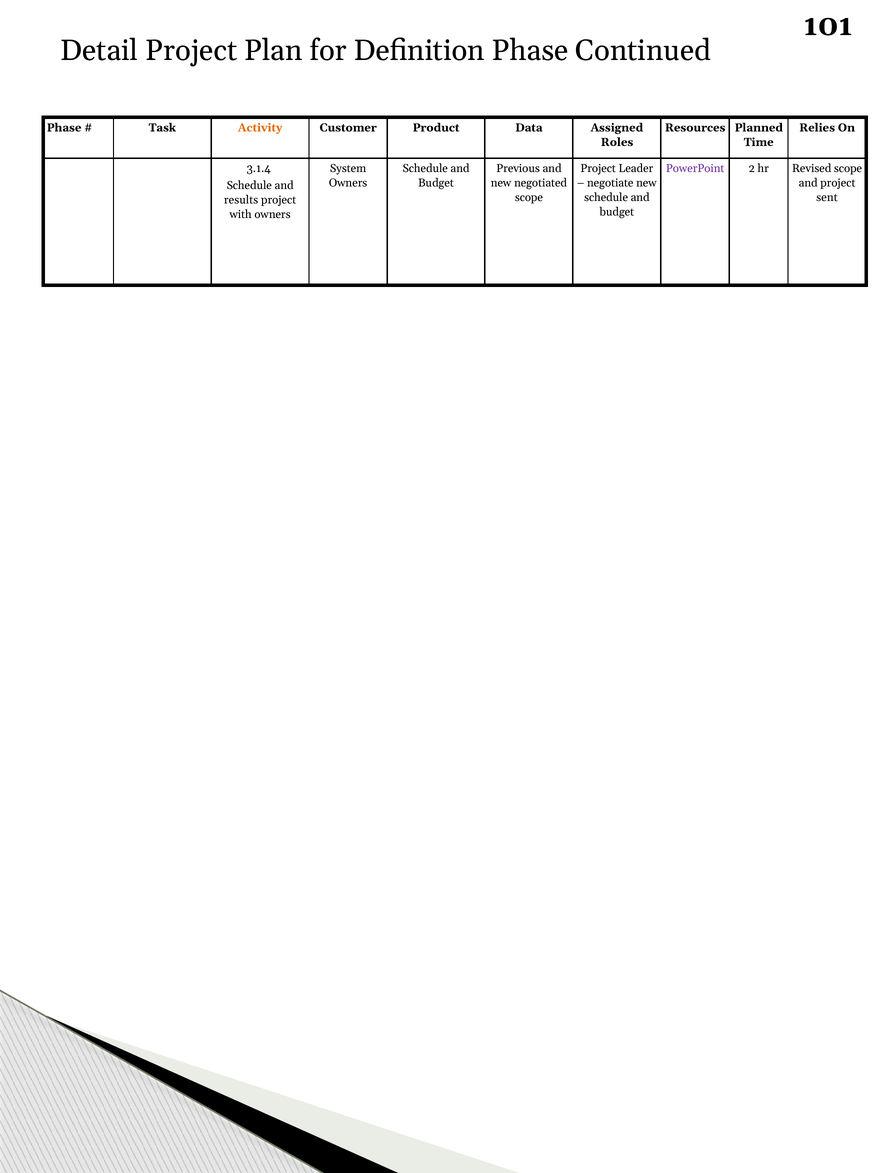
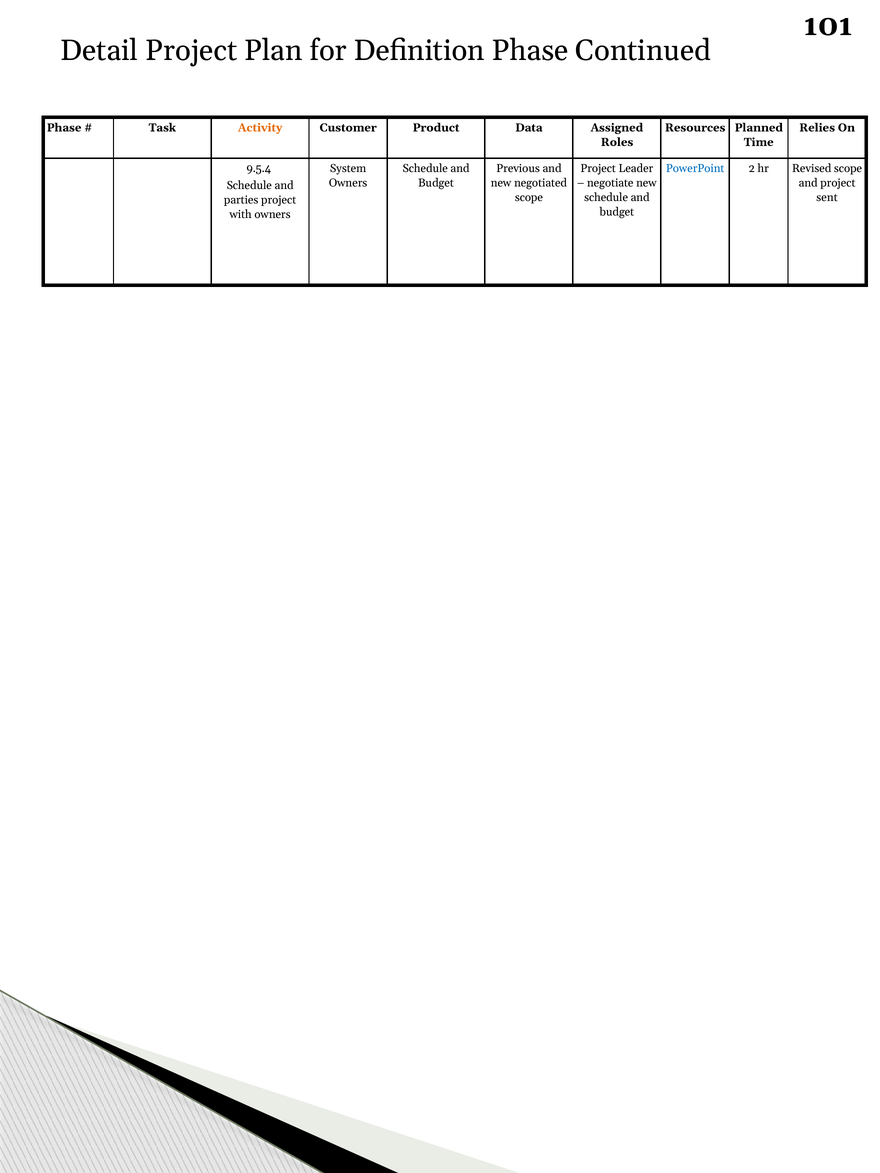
3.1.4: 3.1.4 -> 9.5.4 (259, 169)
PowerPoint colour: purple -> blue (695, 169)
results: results -> parties (241, 200)
